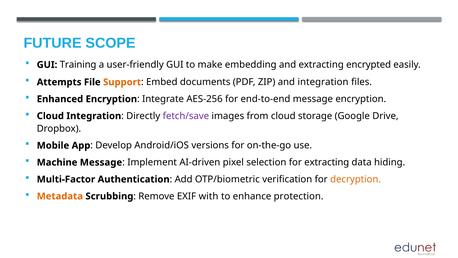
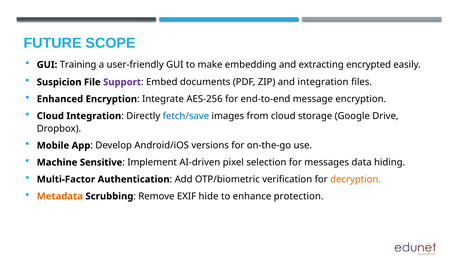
Attempts: Attempts -> Suspicion (59, 82)
Support colour: orange -> purple (122, 82)
fetch/save colour: purple -> blue (186, 116)
Machine Message: Message -> Sensitive (101, 162)
for extracting: extracting -> messages (327, 162)
with: with -> hide (209, 196)
